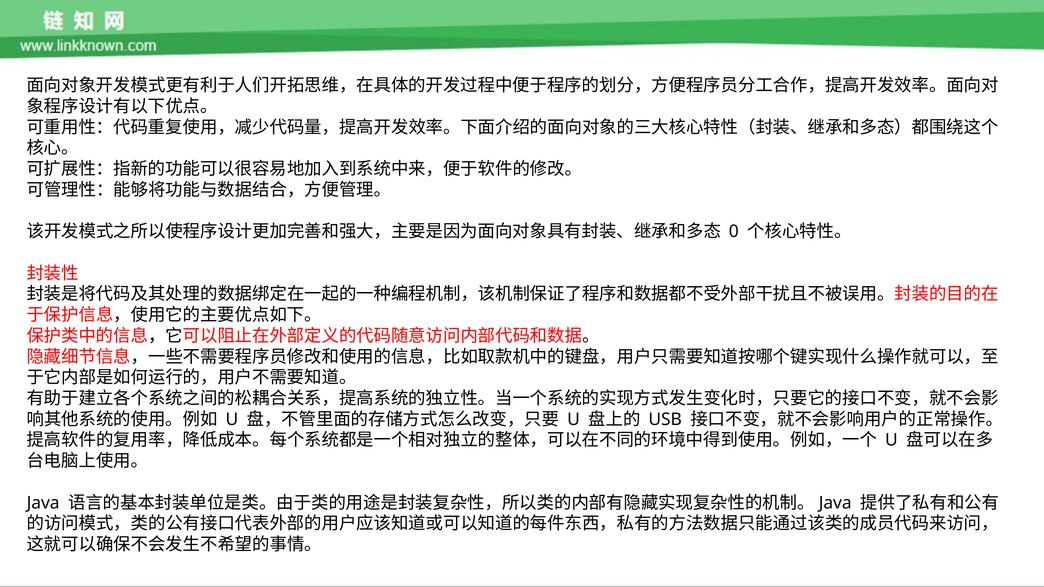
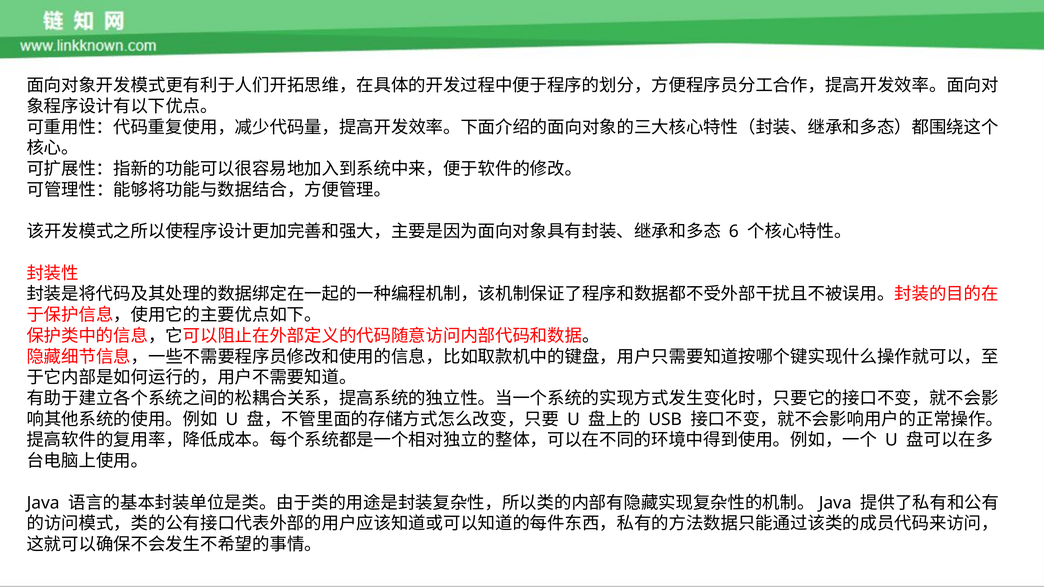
0: 0 -> 6 (734, 232)
